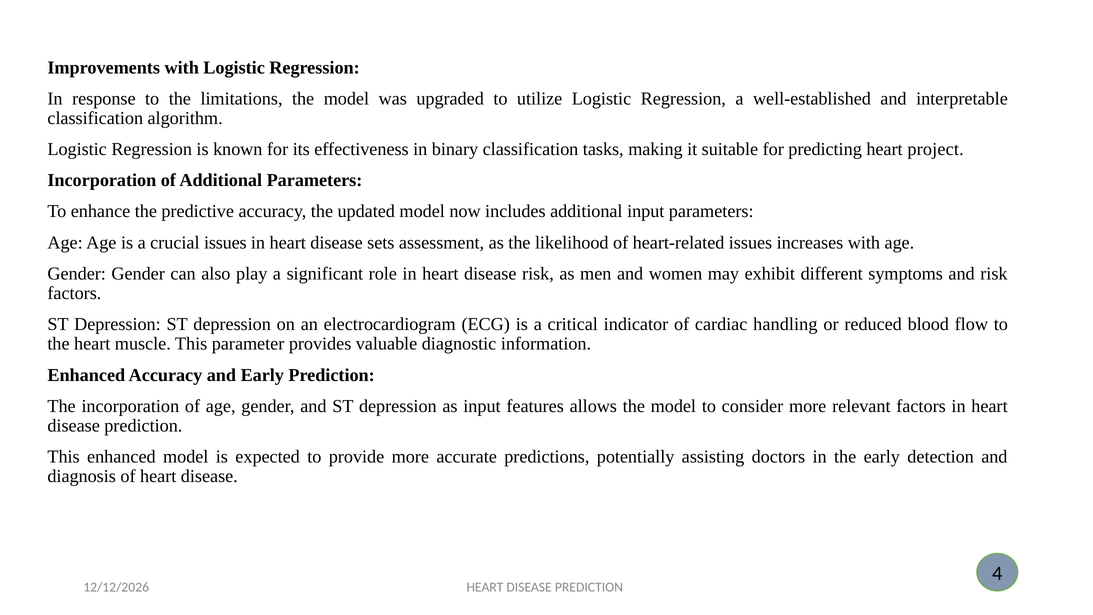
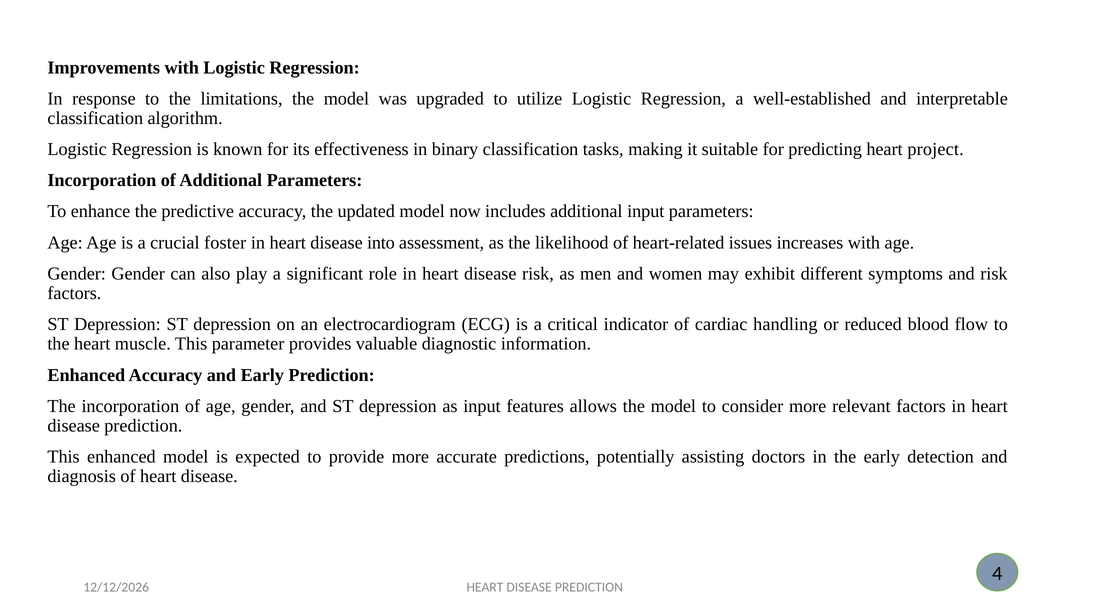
crucial issues: issues -> foster (225, 242)
sets: sets -> into (381, 242)
